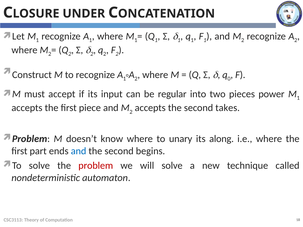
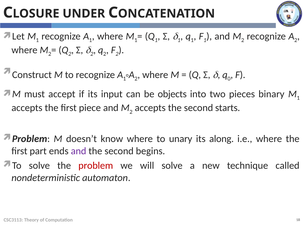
regular: regular -> objects (172, 94)
power: power -> binary (271, 94)
takes: takes -> starts (228, 108)
and colour: blue -> purple (79, 151)
